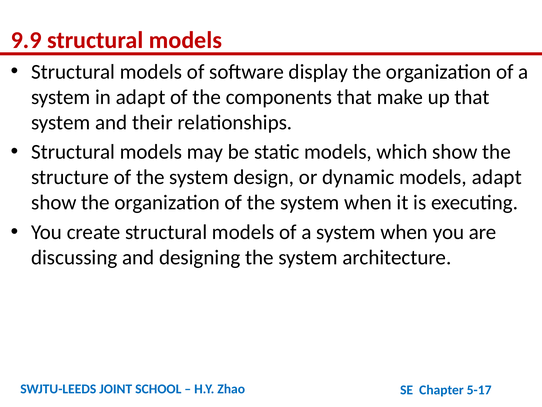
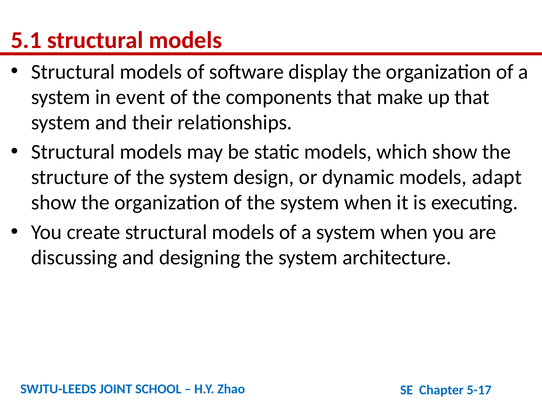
9.9: 9.9 -> 5.1 (26, 40)
in adapt: adapt -> event (141, 97)
